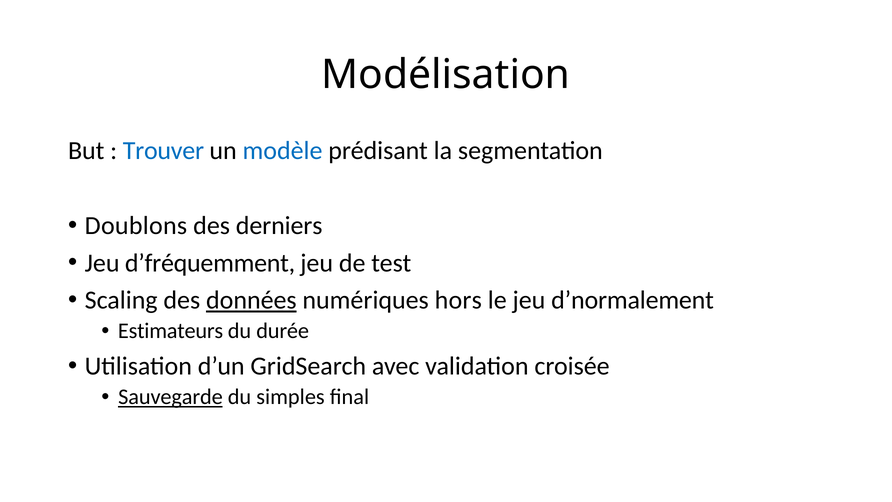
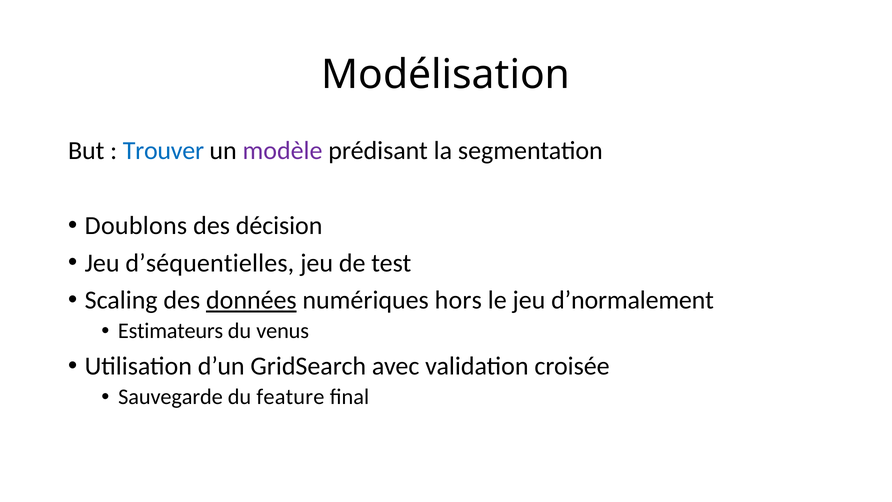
modèle colour: blue -> purple (283, 151)
derniers: derniers -> décision (279, 225)
d’fréquemment: d’fréquemment -> d’séquentielles (210, 263)
durée: durée -> venus (283, 331)
Sauvegarde underline: present -> none (170, 397)
simples: simples -> feature (290, 397)
